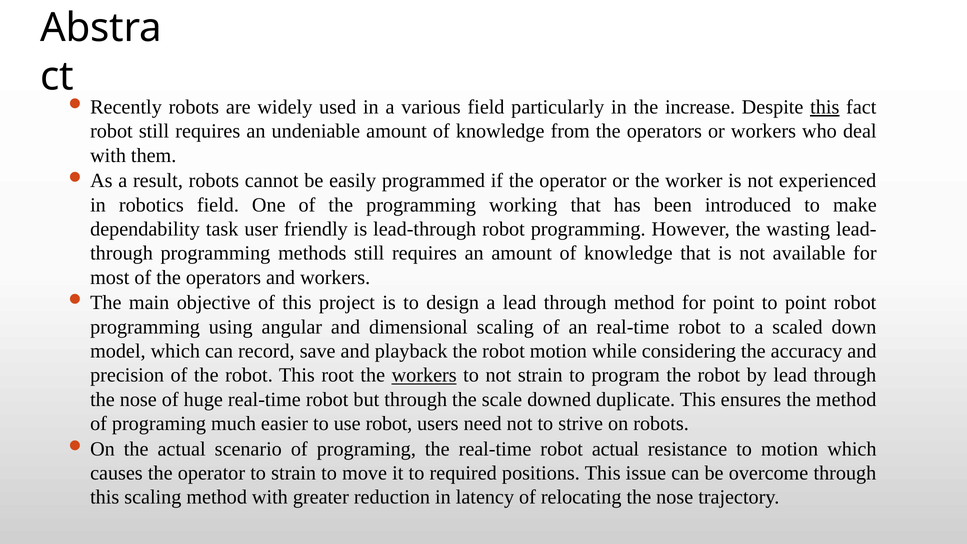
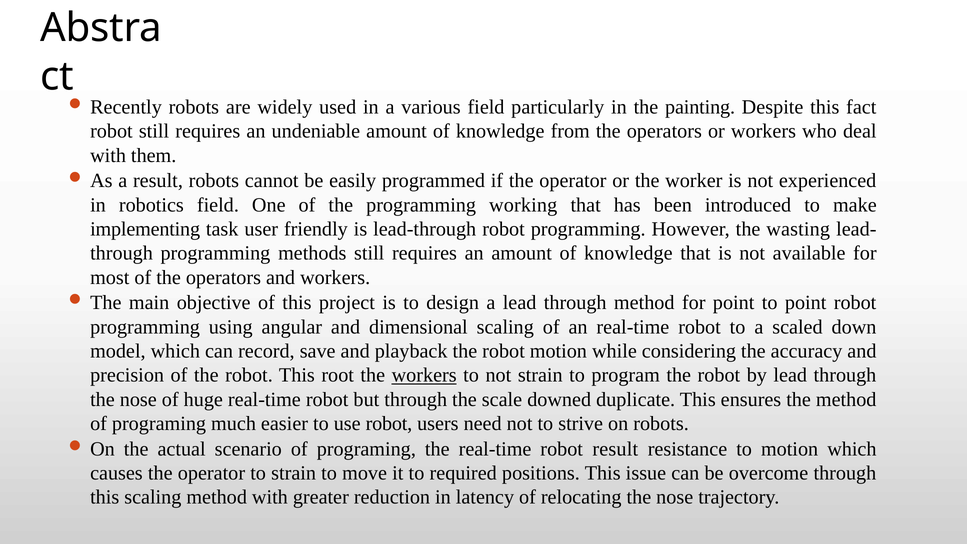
increase: increase -> painting (700, 107)
this underline: present -> none (825, 107)
dependability: dependability -> implementing (145, 229)
robot actual: actual -> result (615, 449)
